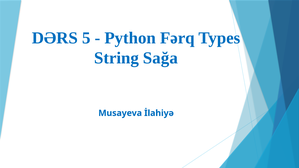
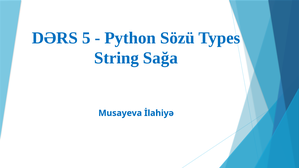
Fərq: Fərq -> Sözü (177, 38)
